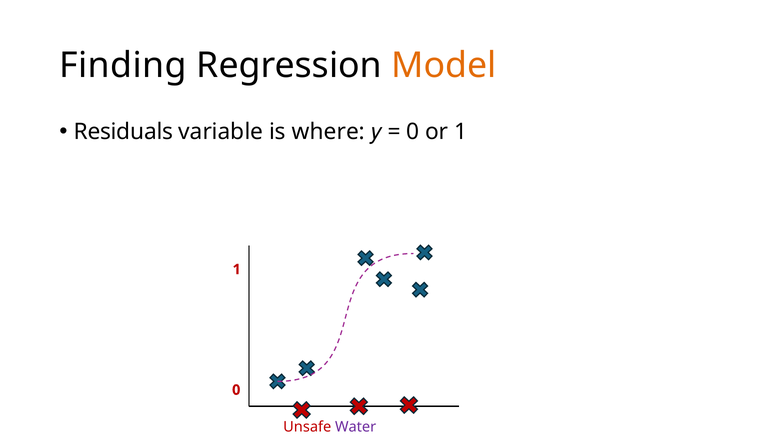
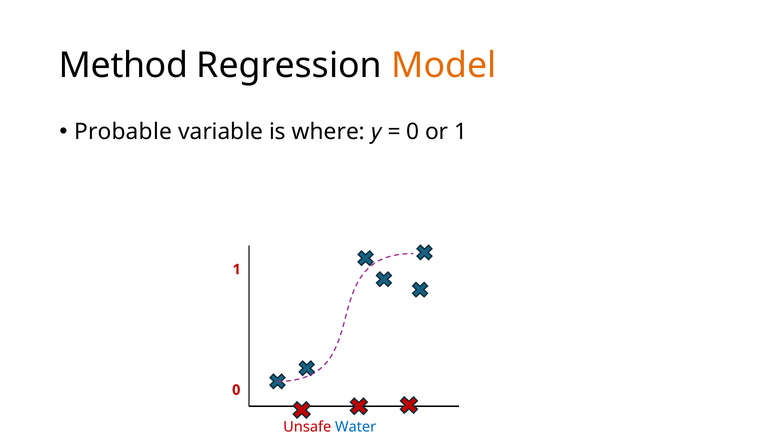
Finding: Finding -> Method (123, 65)
Residuals: Residuals -> Probable (123, 132)
Water colour: purple -> blue (356, 427)
